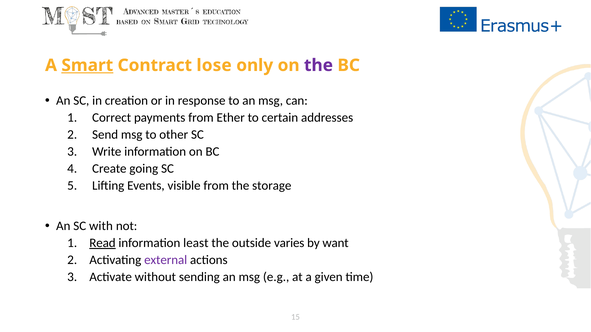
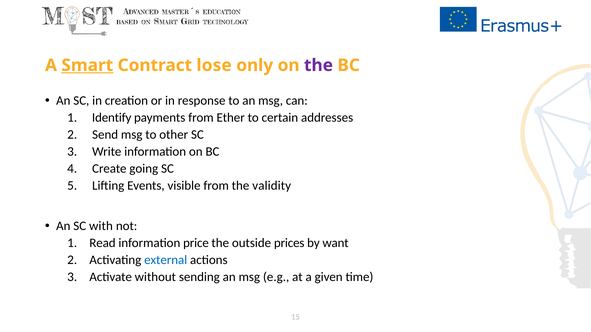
Correct: Correct -> Identify (112, 118)
storage: storage -> validity (272, 186)
Read underline: present -> none (102, 243)
least: least -> price (196, 243)
varies: varies -> prices (289, 243)
external colour: purple -> blue (166, 260)
